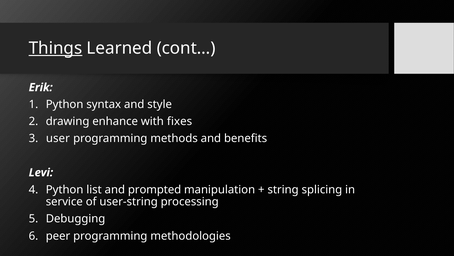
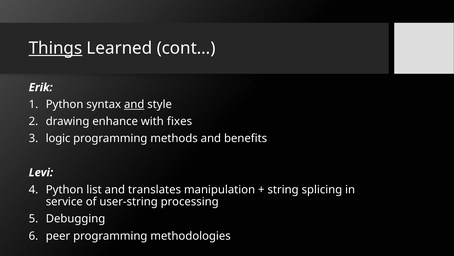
and underline: none -> present (134, 104)
user: user -> logic (58, 138)
prompted: prompted -> translates (155, 189)
